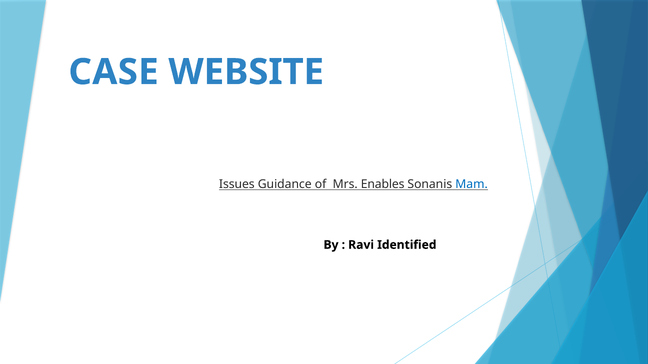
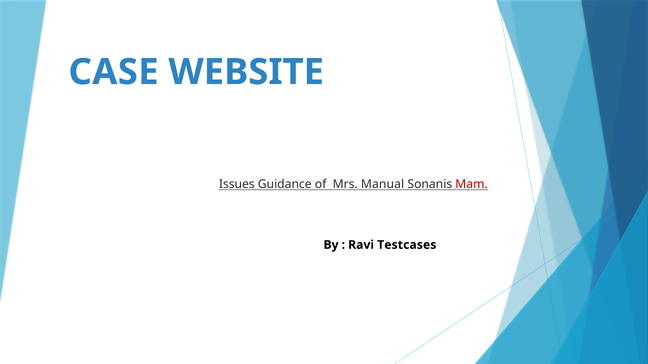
Enables: Enables -> Manual (383, 185)
Mam colour: blue -> red (472, 185)
Identified: Identified -> Testcases (407, 245)
